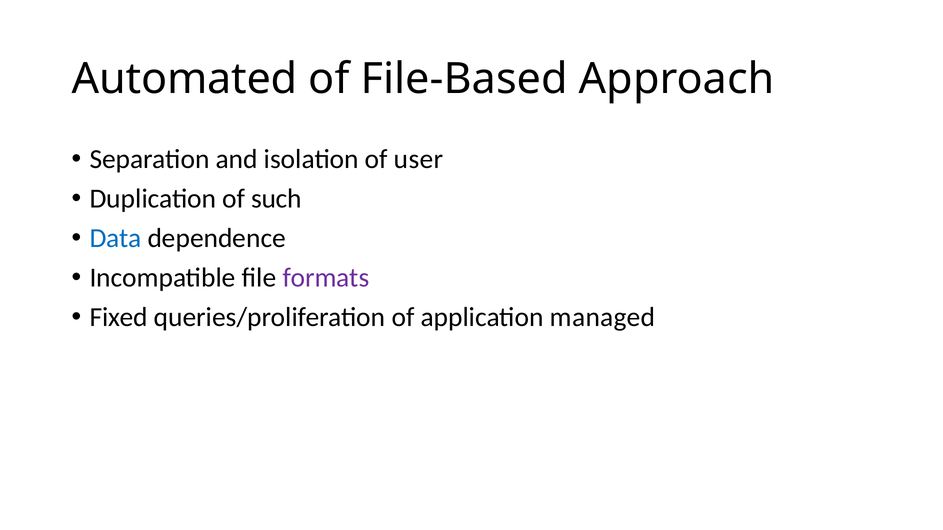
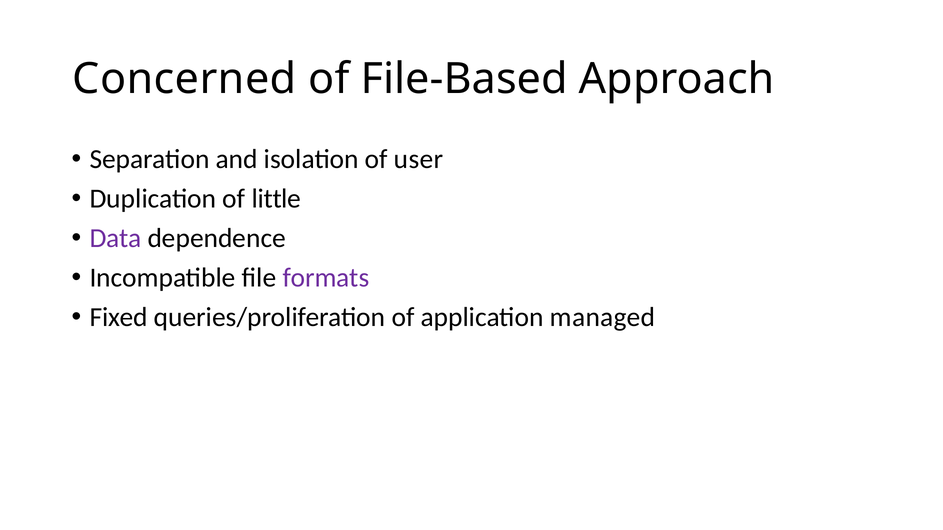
Automated: Automated -> Concerned (184, 79)
such: such -> little (276, 199)
Data colour: blue -> purple (116, 239)
